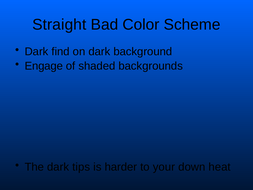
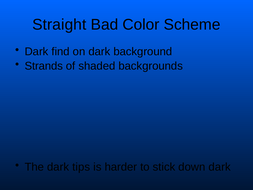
Engage: Engage -> Strands (44, 66)
your: your -> stick (164, 167)
down heat: heat -> dark (220, 167)
